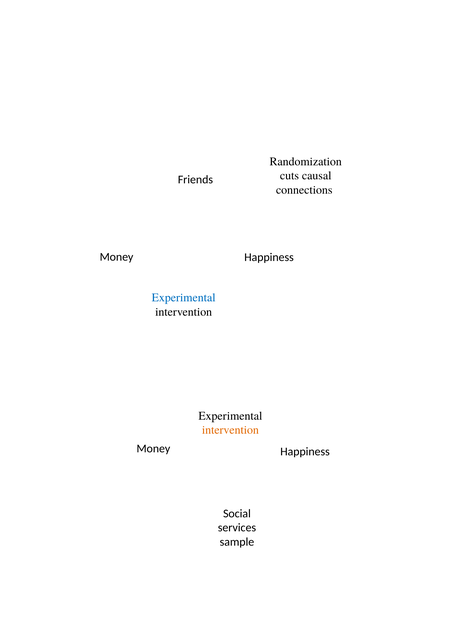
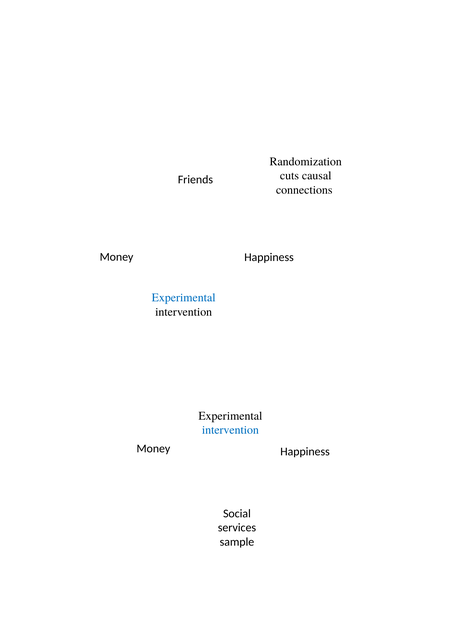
intervention colour: orange -> blue (230, 430)
